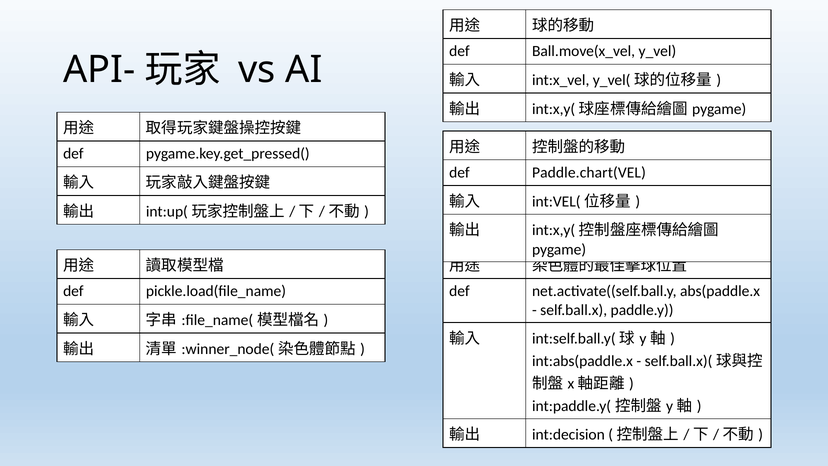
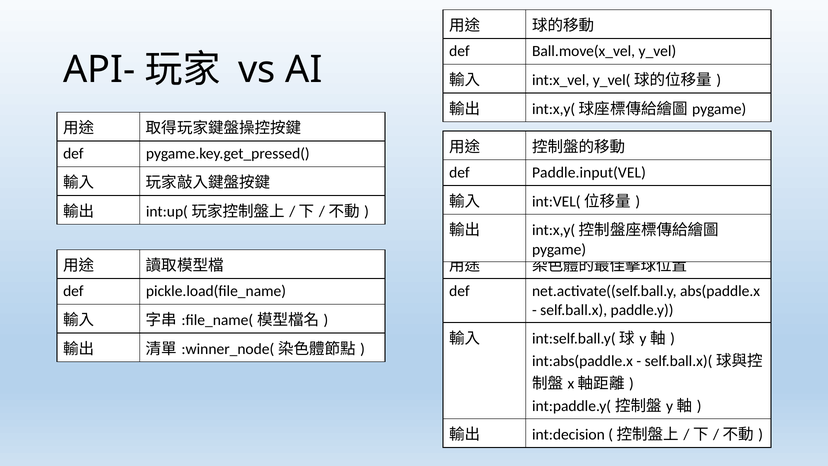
Paddle.chart(VEL: Paddle.chart(VEL -> Paddle.input(VEL (589, 172)
